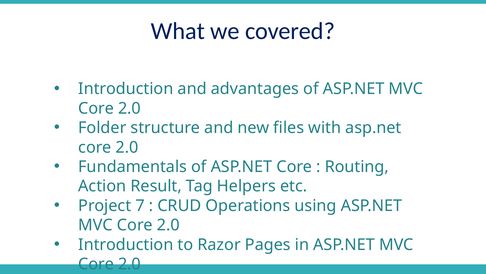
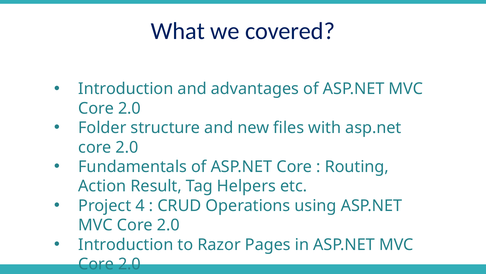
7: 7 -> 4 (140, 205)
